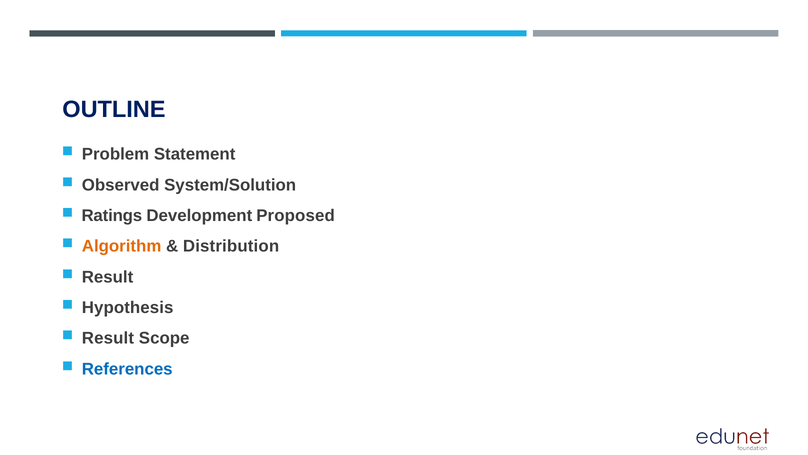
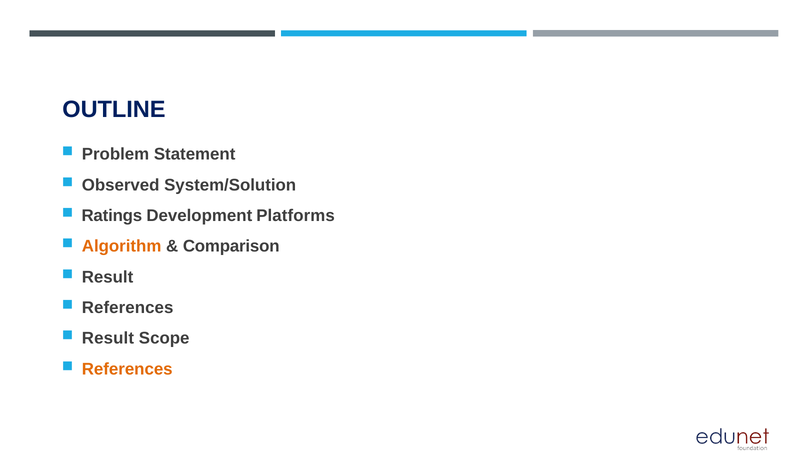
Proposed: Proposed -> Platforms (296, 216)
Distribution: Distribution -> Comparison (231, 246)
Hypothesis: Hypothesis -> References (128, 307)
References colour: blue -> orange (127, 369)
